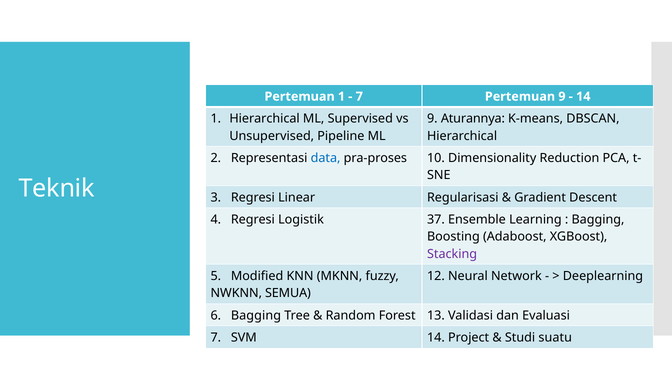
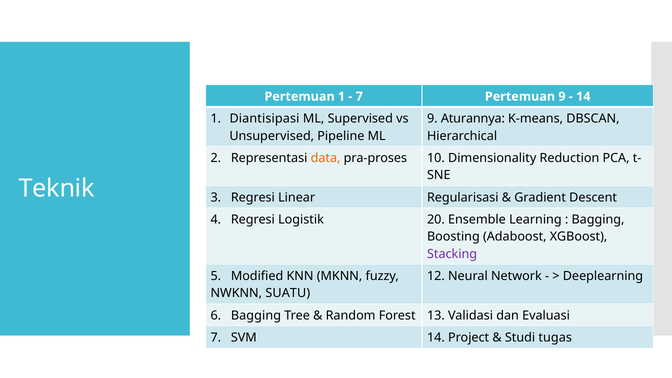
1 Hierarchical: Hierarchical -> Diantisipasi (264, 119)
data colour: blue -> orange (326, 158)
37: 37 -> 20 (436, 220)
SEMUA: SEMUA -> SUATU (288, 293)
suatu: suatu -> tugas (555, 338)
